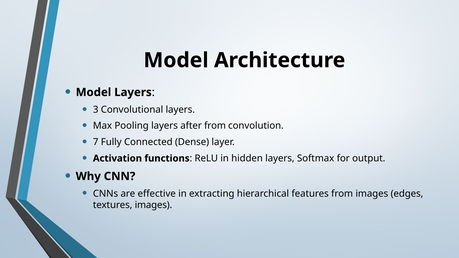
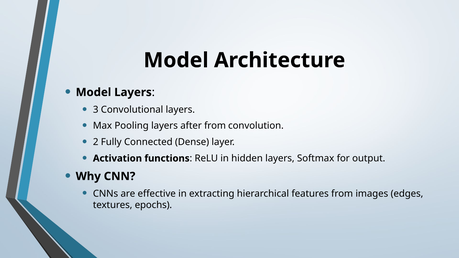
7: 7 -> 2 (96, 142)
textures images: images -> epochs (153, 205)
